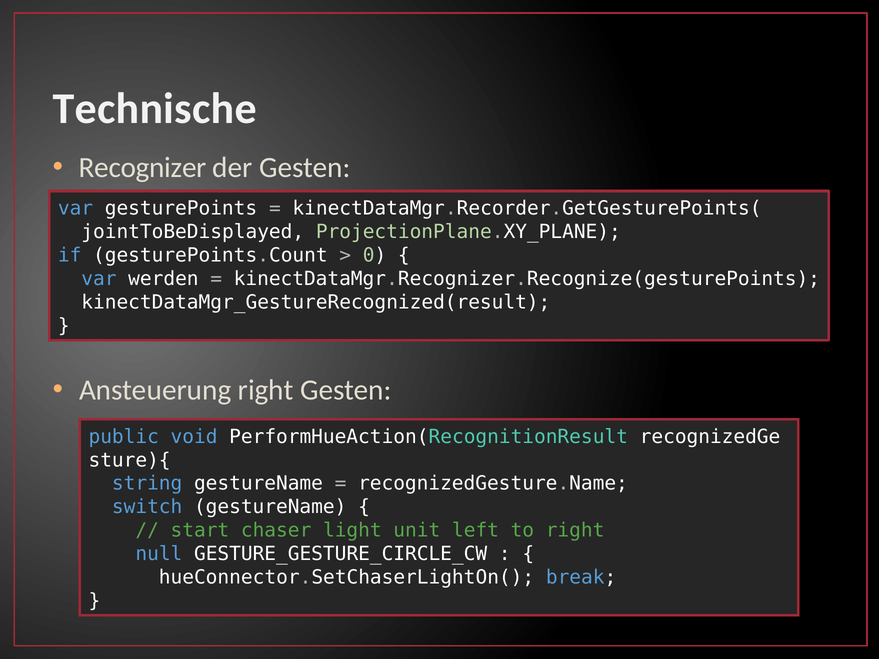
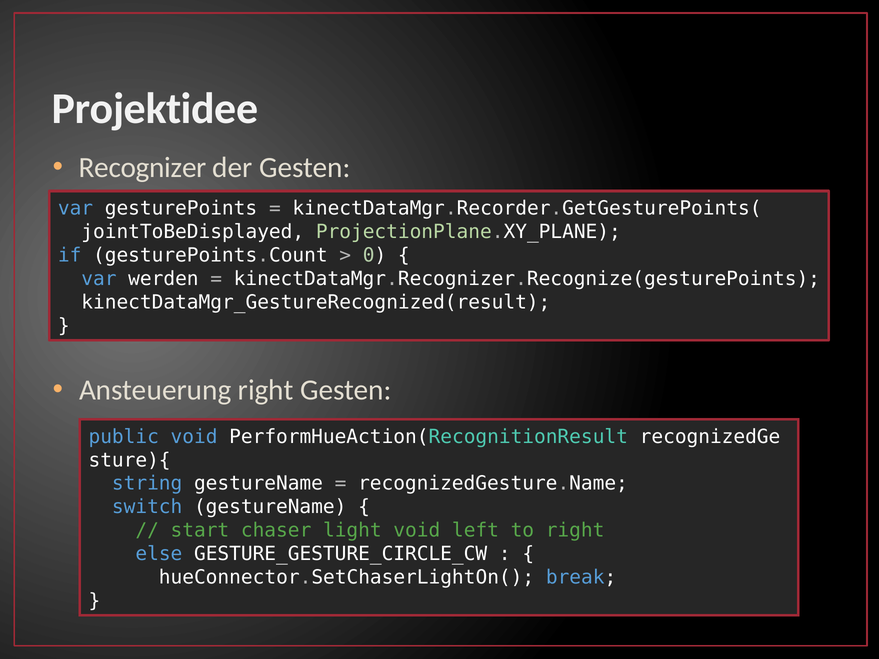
Technische: Technische -> Projektidee (155, 109)
light unit: unit -> void (417, 531)
null: null -> else (159, 554)
